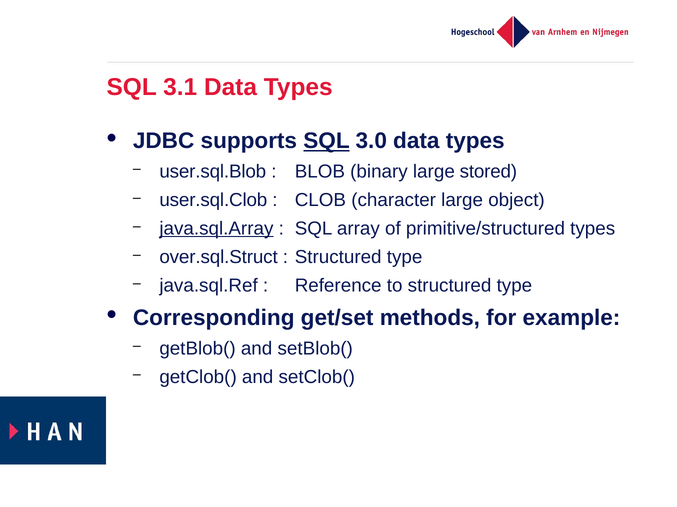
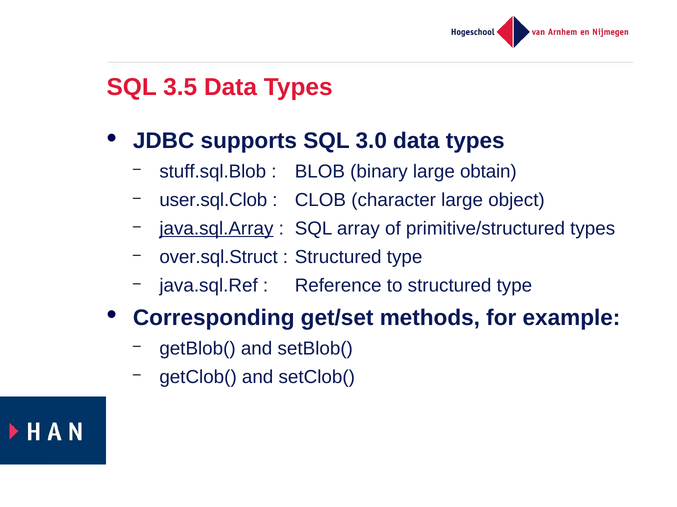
3.1: 3.1 -> 3.5 (180, 87)
SQL underline: present -> none (327, 141)
user.sql.Blob: user.sql.Blob -> stuff.sql.Blob (213, 172)
stored: stored -> obtain (488, 172)
